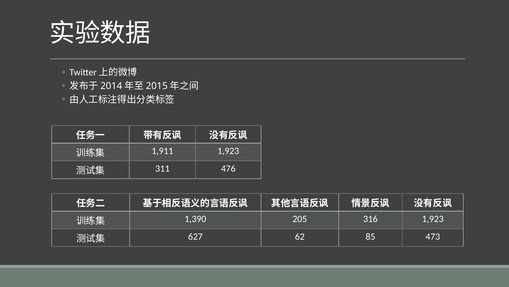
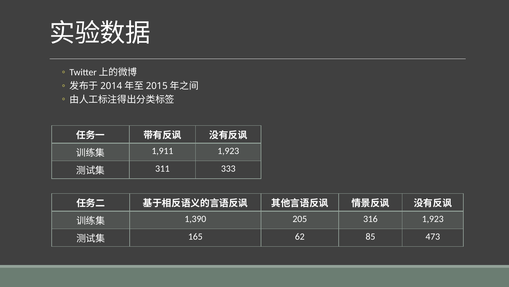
476: 476 -> 333 (228, 168)
627: 627 -> 165 (195, 236)
